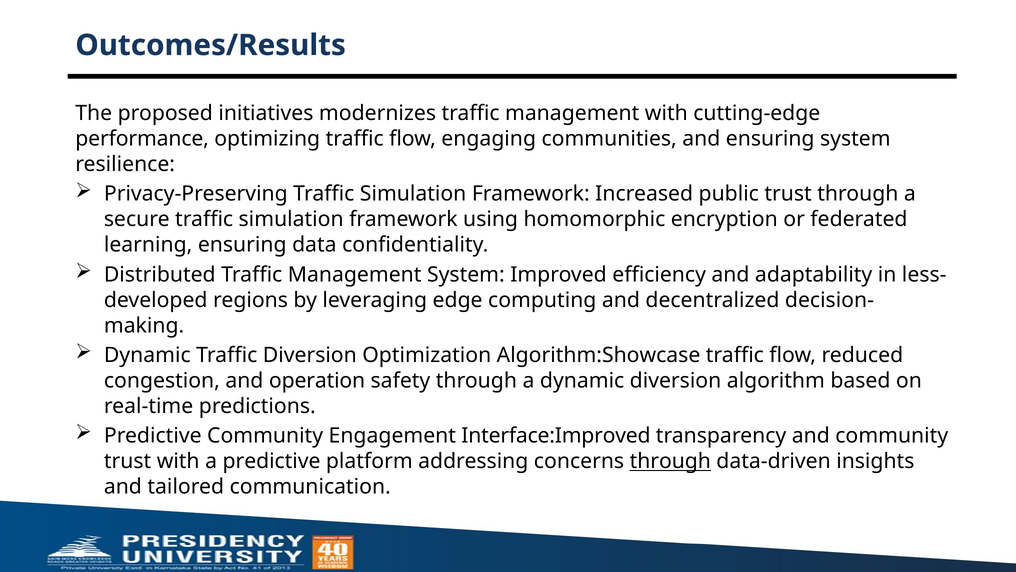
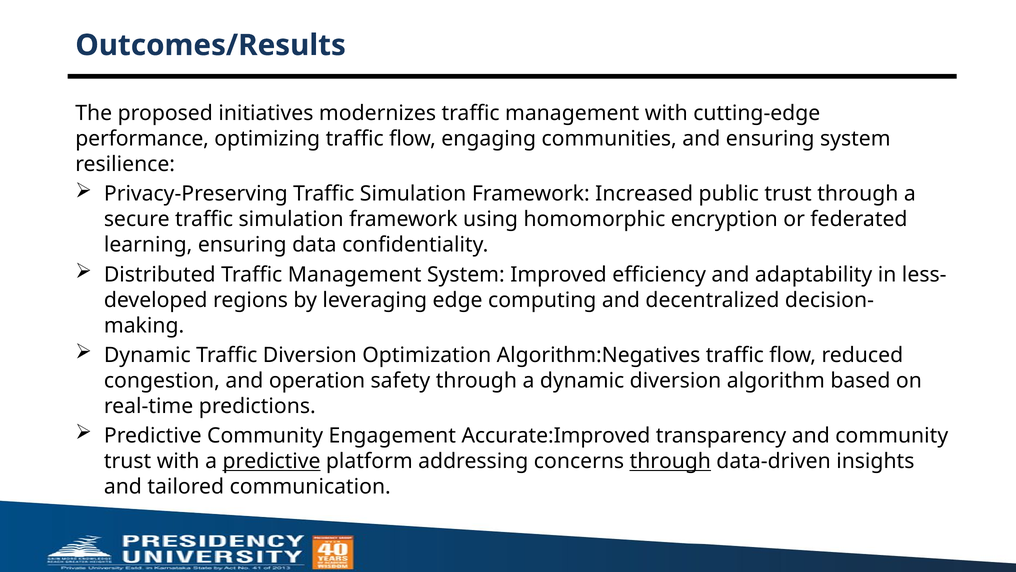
Algorithm:Showcase: Algorithm:Showcase -> Algorithm:Negatives (599, 355)
Interface:Improved: Interface:Improved -> Accurate:Improved (556, 435)
predictive underline: none -> present (271, 461)
